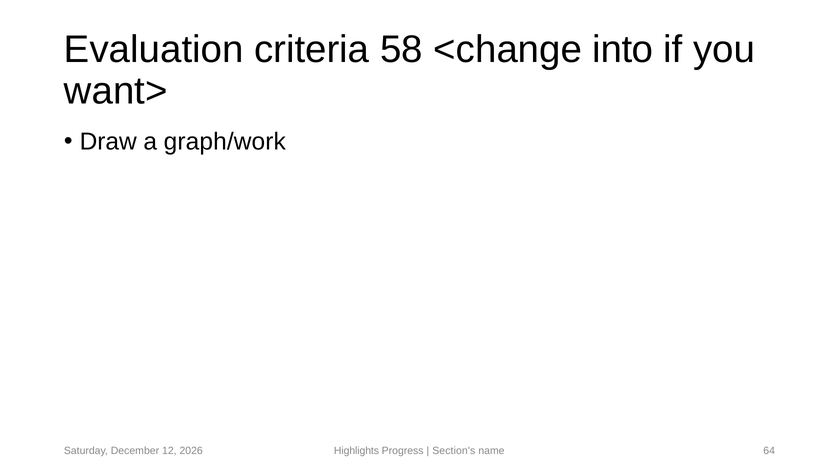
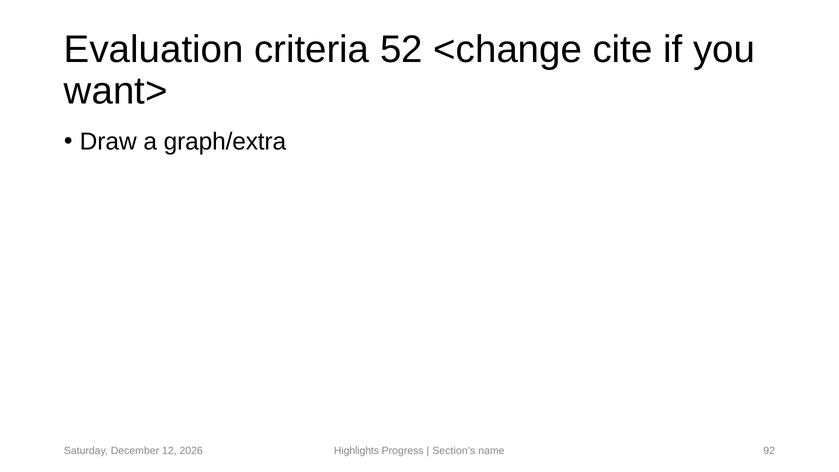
58: 58 -> 52 (401, 50)
into: into -> cite (623, 50)
graph/work: graph/work -> graph/extra (225, 142)
64: 64 -> 92 (769, 451)
